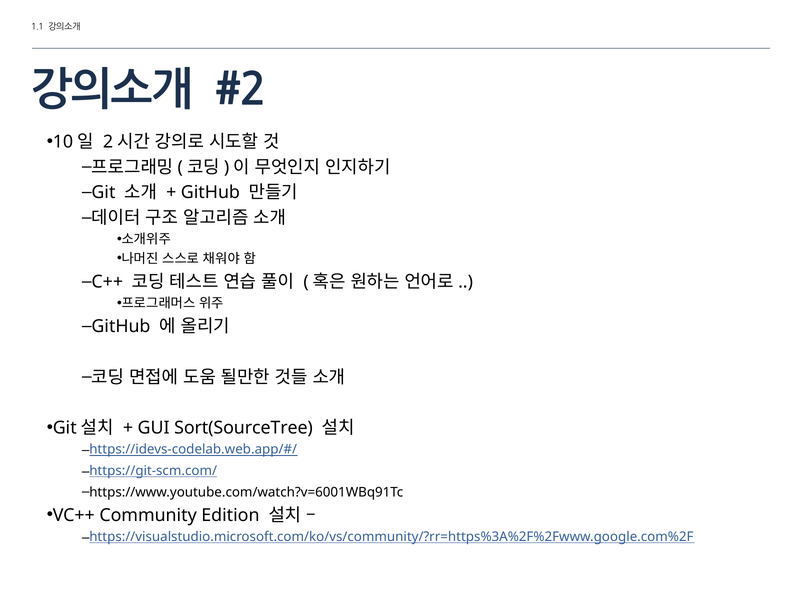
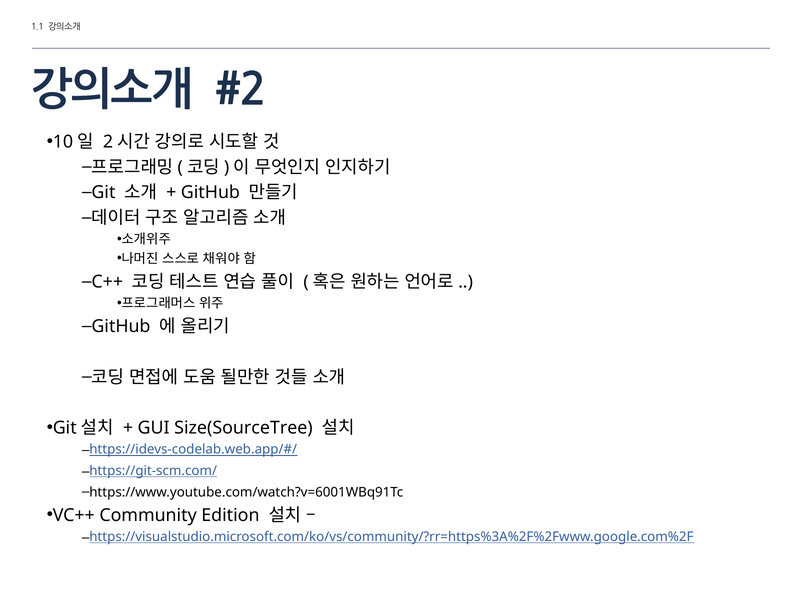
Sort(SourceTree: Sort(SourceTree -> Size(SourceTree (243, 428)
